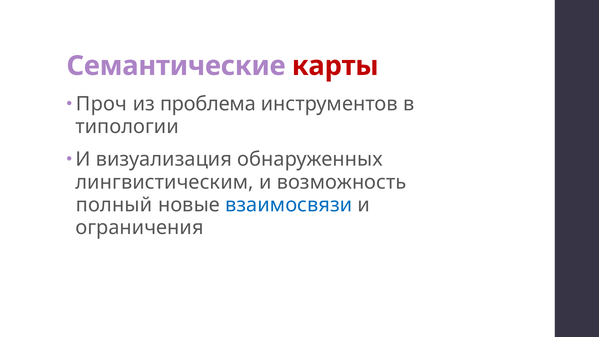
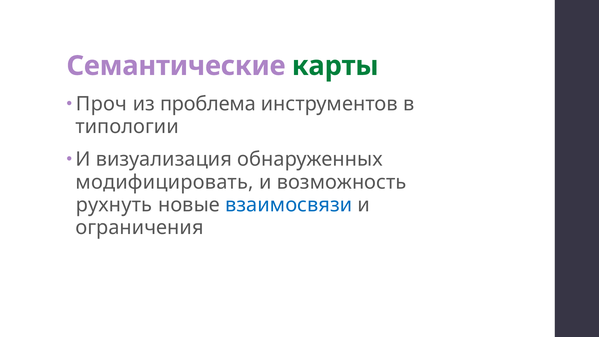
карты colour: red -> green (335, 66)
лингвистическим: лингвистическим -> модифицировать (165, 182)
полный: полный -> рухнуть (114, 205)
